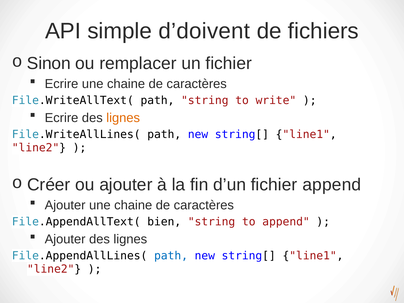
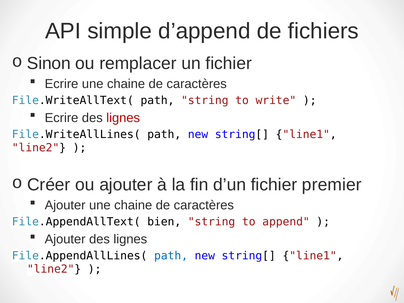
d’doivent: d’doivent -> d’append (204, 31)
lignes colour: orange -> red (123, 118)
fichier append: append -> premier (332, 185)
